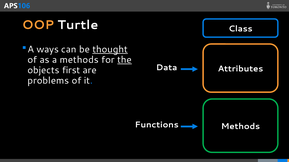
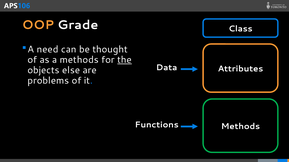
Turtle: Turtle -> Grade (78, 25)
ways: ways -> need (48, 50)
thought underline: present -> none (110, 50)
first: first -> else (71, 70)
